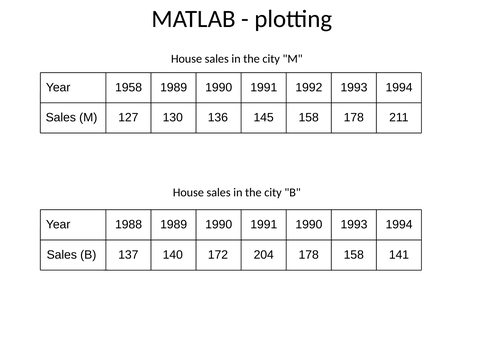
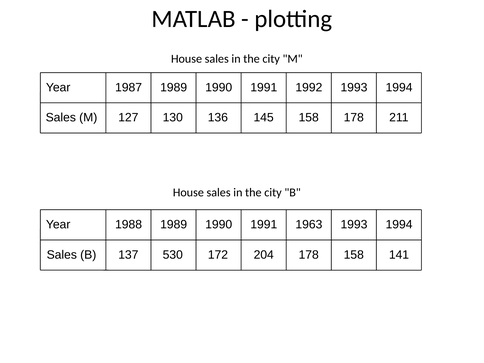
1958: 1958 -> 1987 (129, 87)
1991 1990: 1990 -> 1963 (309, 225)
140: 140 -> 530 (173, 255)
